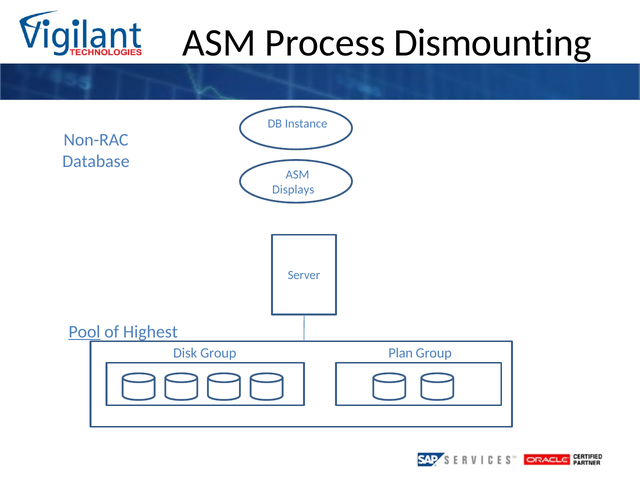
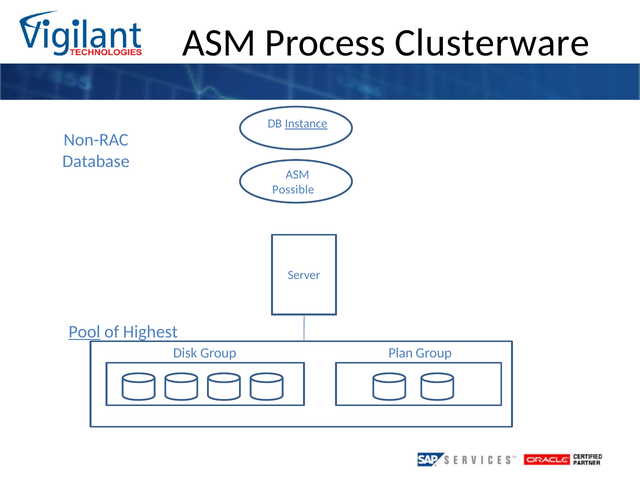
Dismounting: Dismounting -> Clusterware (492, 43)
Instance underline: none -> present (306, 124)
Displays: Displays -> Possible (293, 190)
